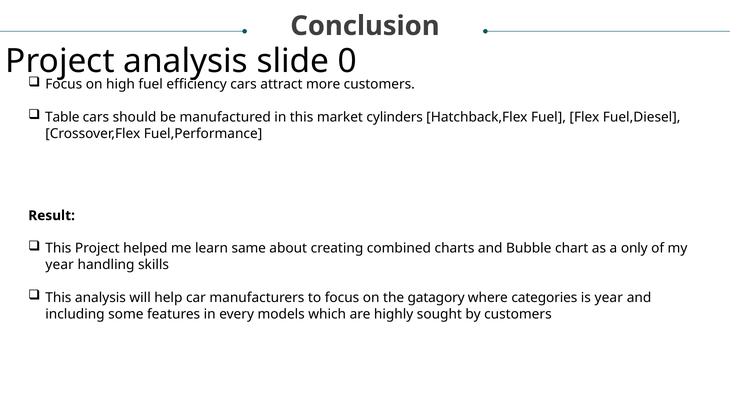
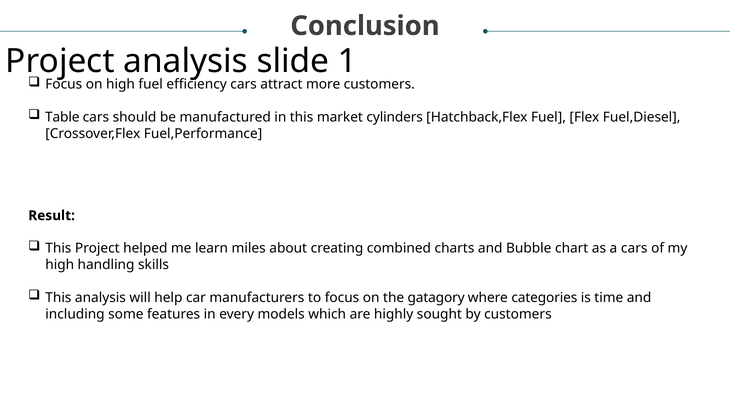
0: 0 -> 1 (348, 61)
same: same -> miles (249, 249)
a only: only -> cars (634, 249)
year: year -> high (60, 265)
is year: year -> time (609, 298)
